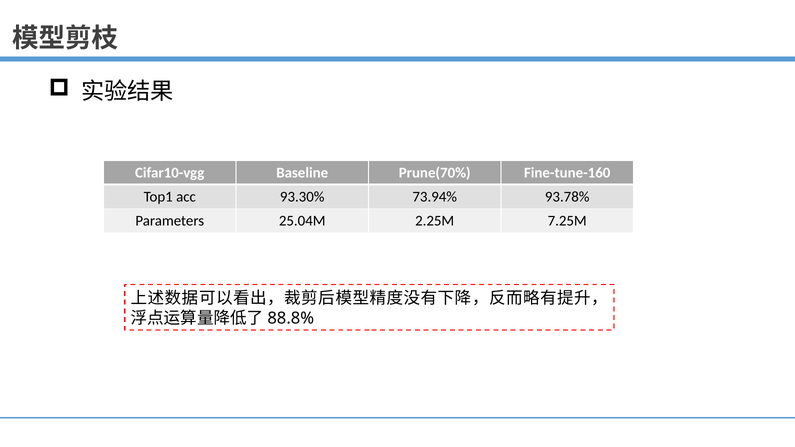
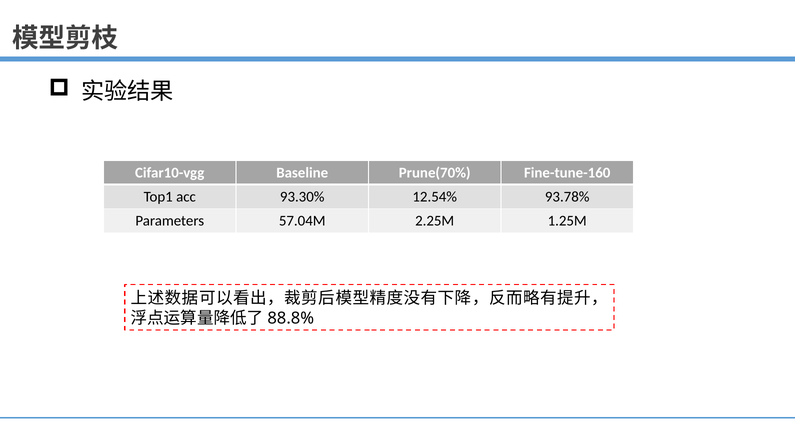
73.94%: 73.94% -> 12.54% (435, 197)
25.04M: 25.04M -> 57.04M (302, 221)
7.25M: 7.25M -> 1.25M (567, 221)
